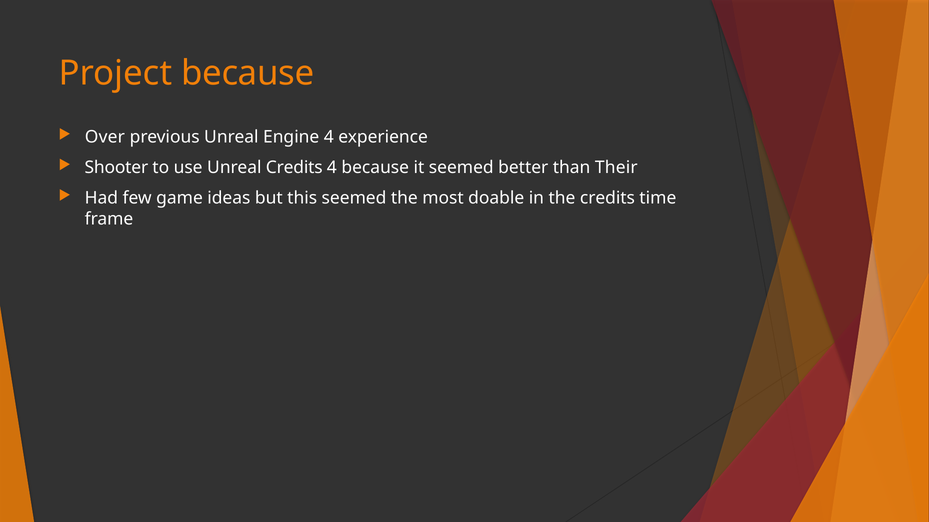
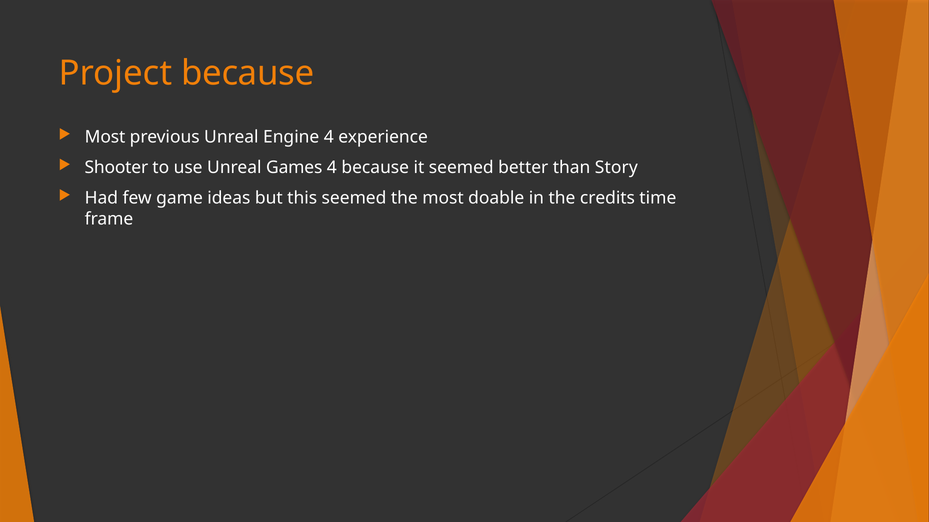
Over: Over -> Most (105, 137)
Unreal Credits: Credits -> Games (294, 168)
Their: Their -> Story (616, 168)
